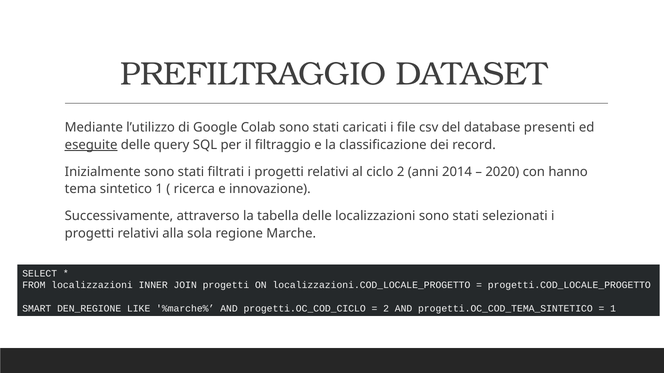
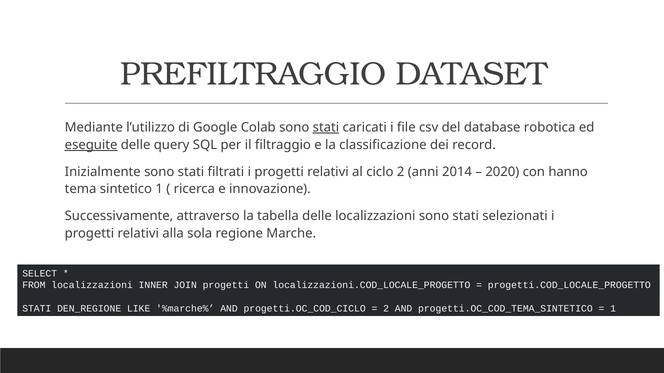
stati underline: none -> present (326, 128)
presenti: presenti -> robotica (550, 128)
SMART: SMART -> STATI (37, 309)
